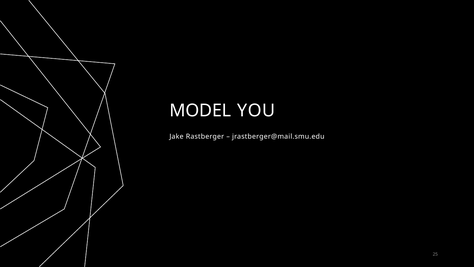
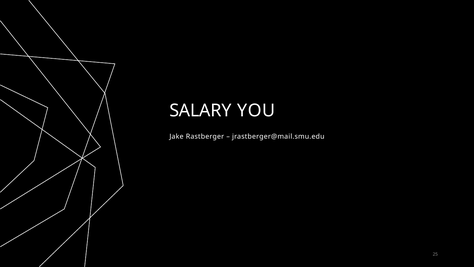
MODEL: MODEL -> SALARY (200, 111)
